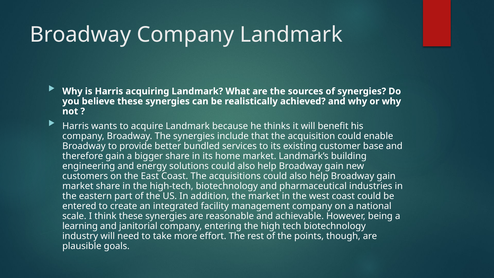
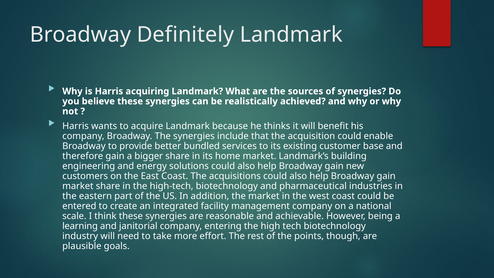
Broadway Company: Company -> Definitely (185, 35)
